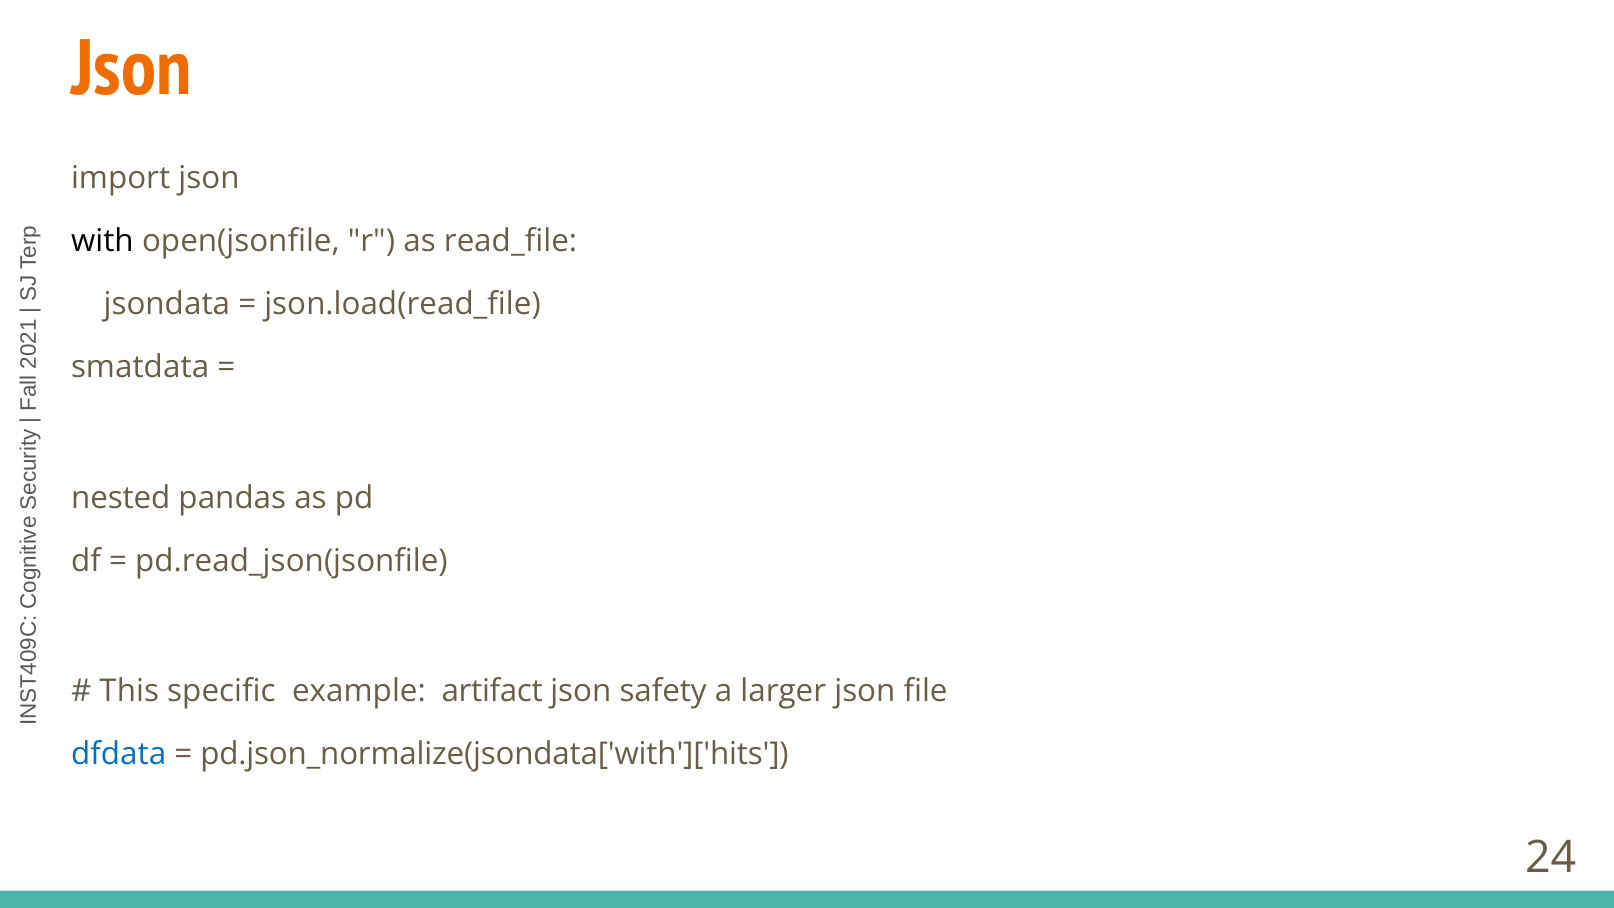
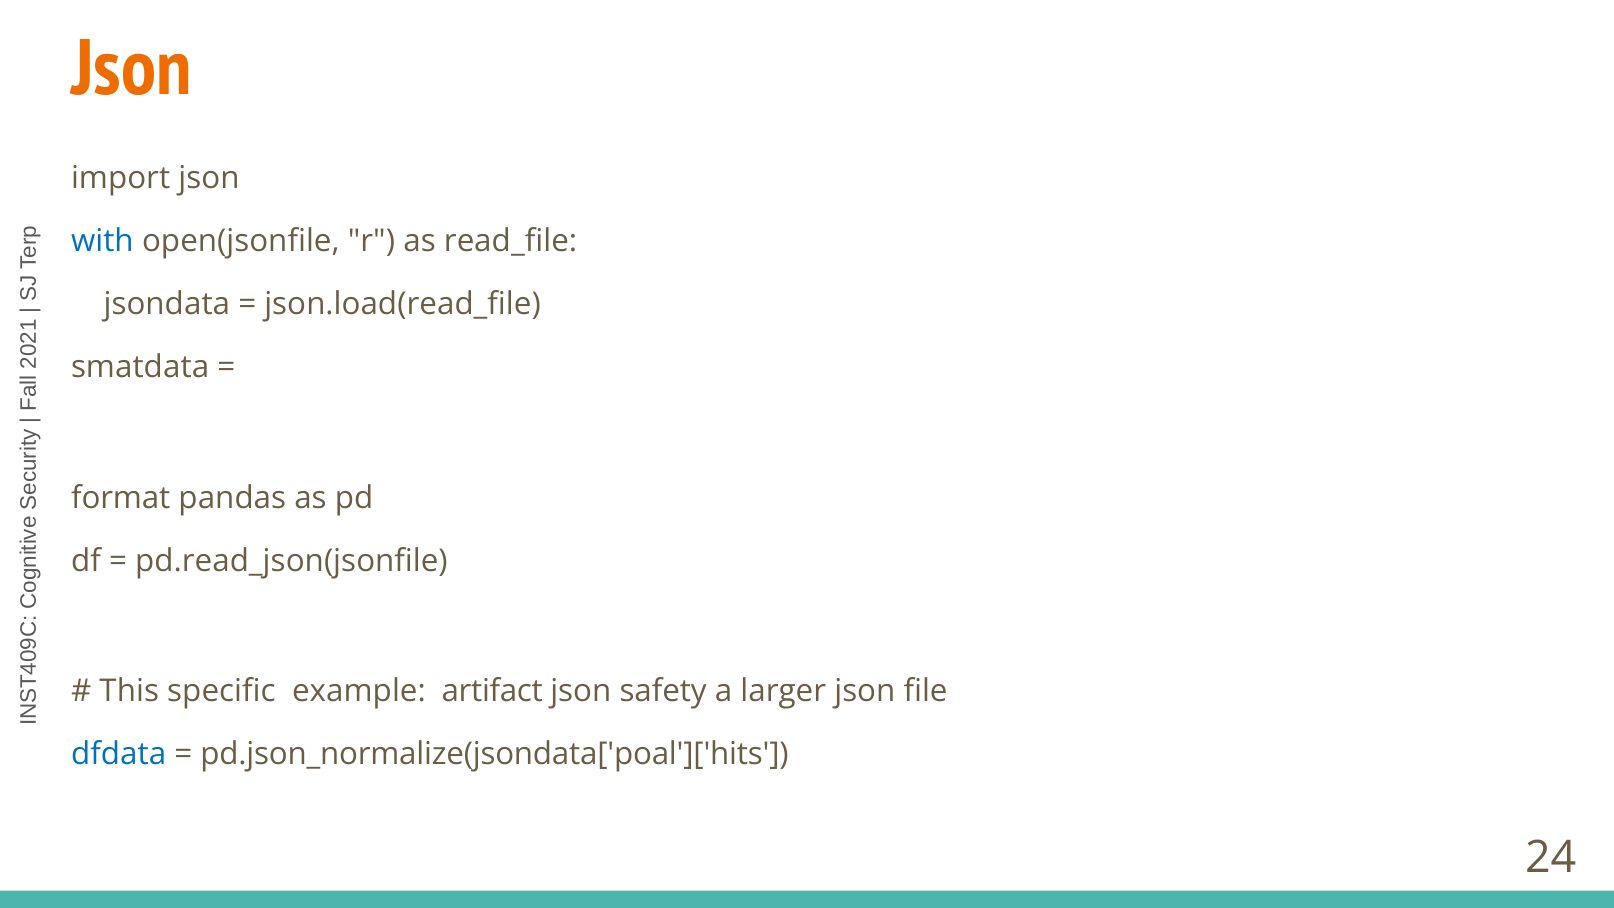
with colour: black -> blue (102, 241)
nested: nested -> format (121, 498)
pd.json_normalize(jsondata['with']['hits: pd.json_normalize(jsondata['with']['hits -> pd.json_normalize(jsondata['poal']['hits (495, 754)
